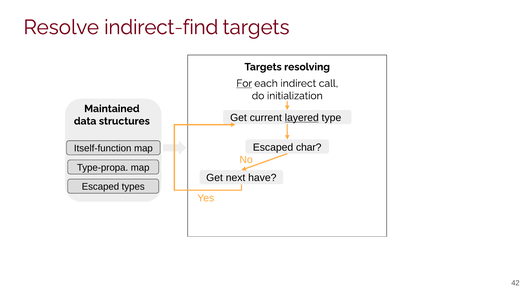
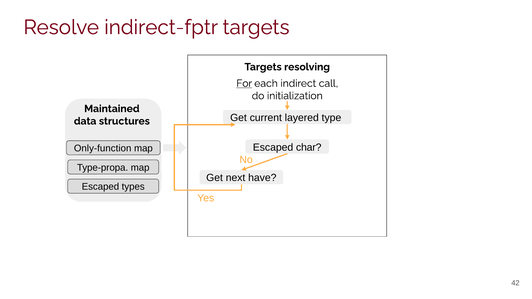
indirect-find: indirect-find -> indirect-fptr (161, 27)
layered underline: present -> none (302, 118)
Itself-function: Itself-function -> Only-function (103, 149)
